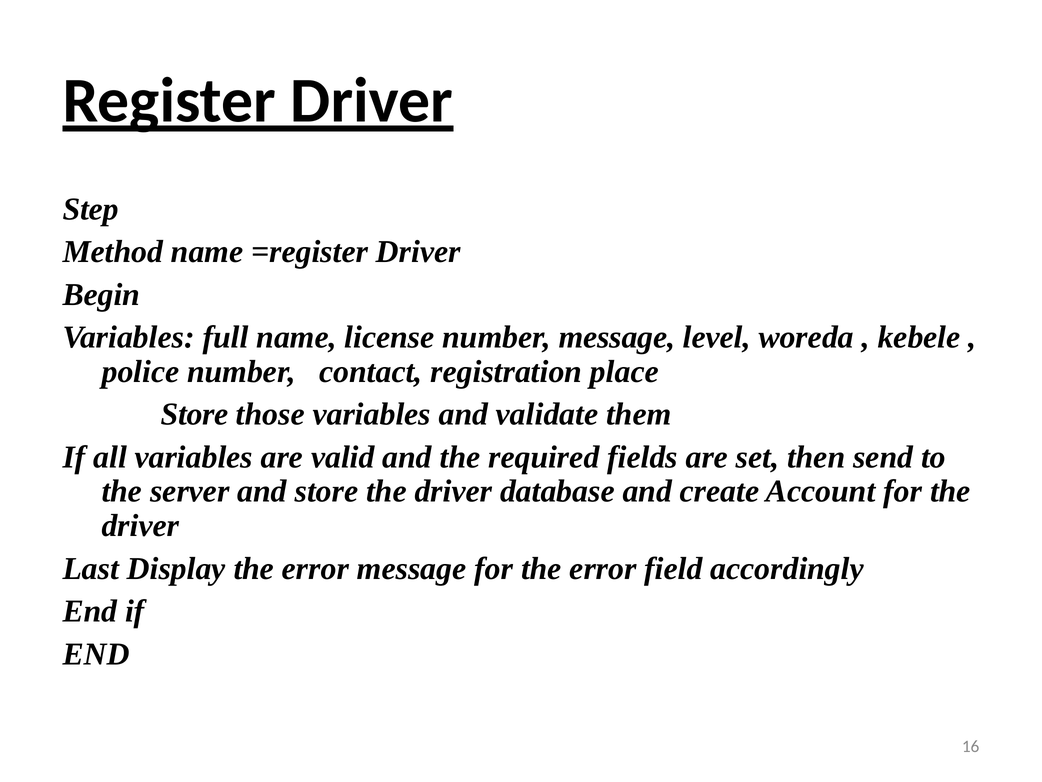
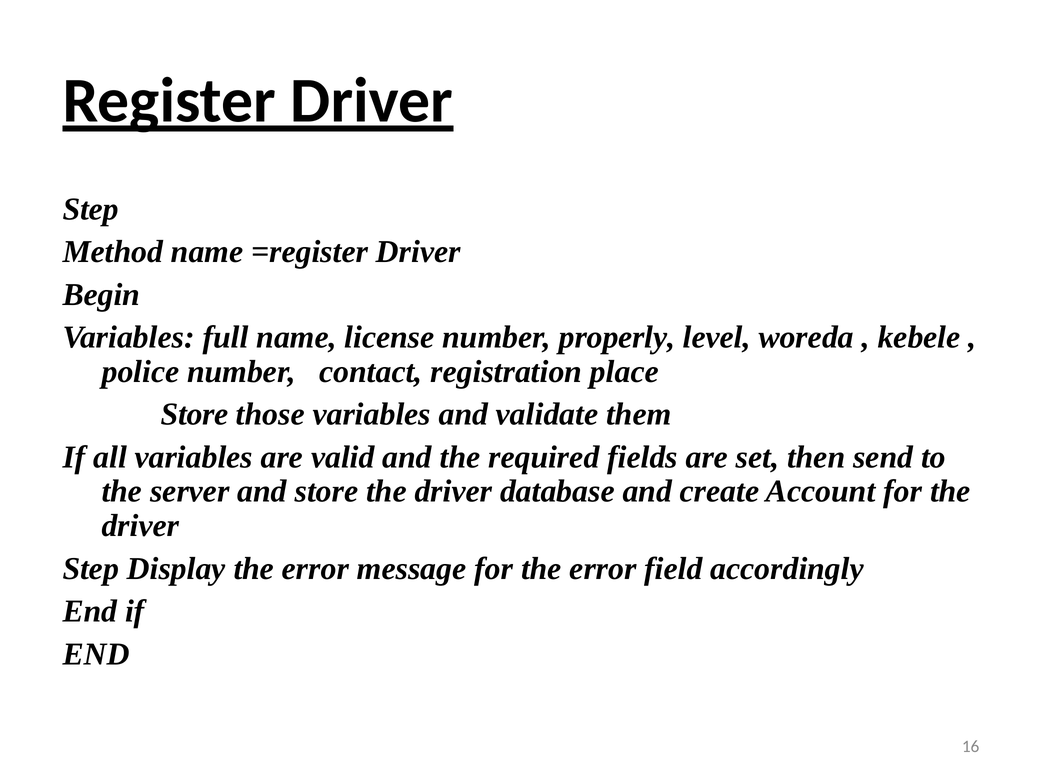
number message: message -> properly (617, 337)
Last: Last -> Step (91, 568)
